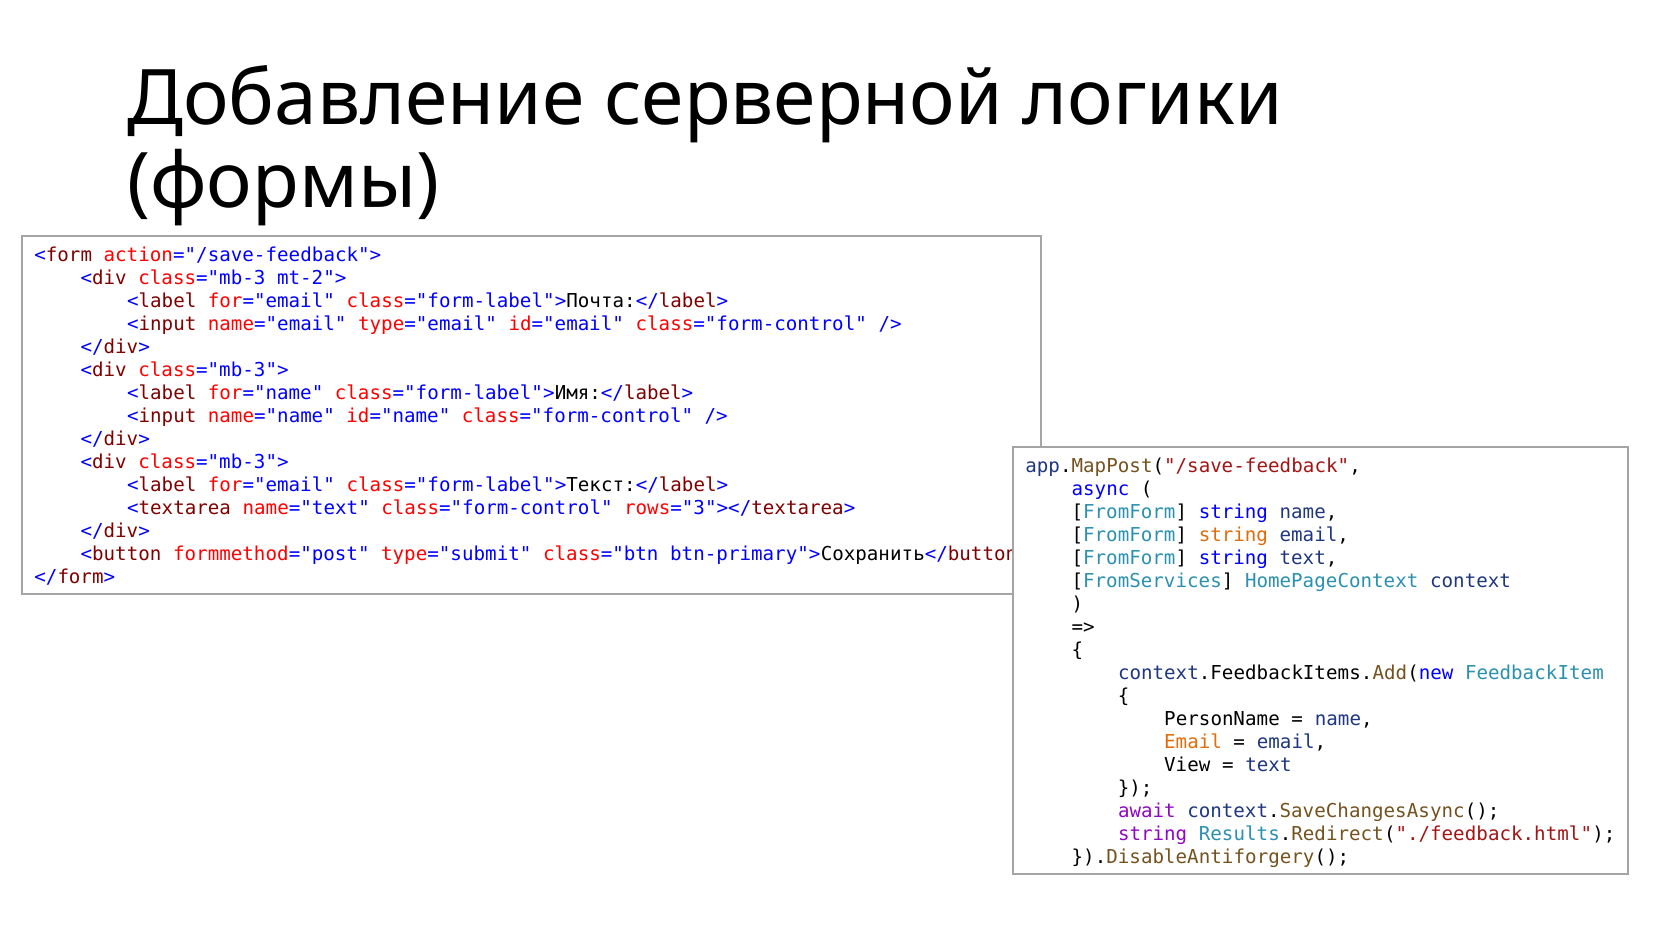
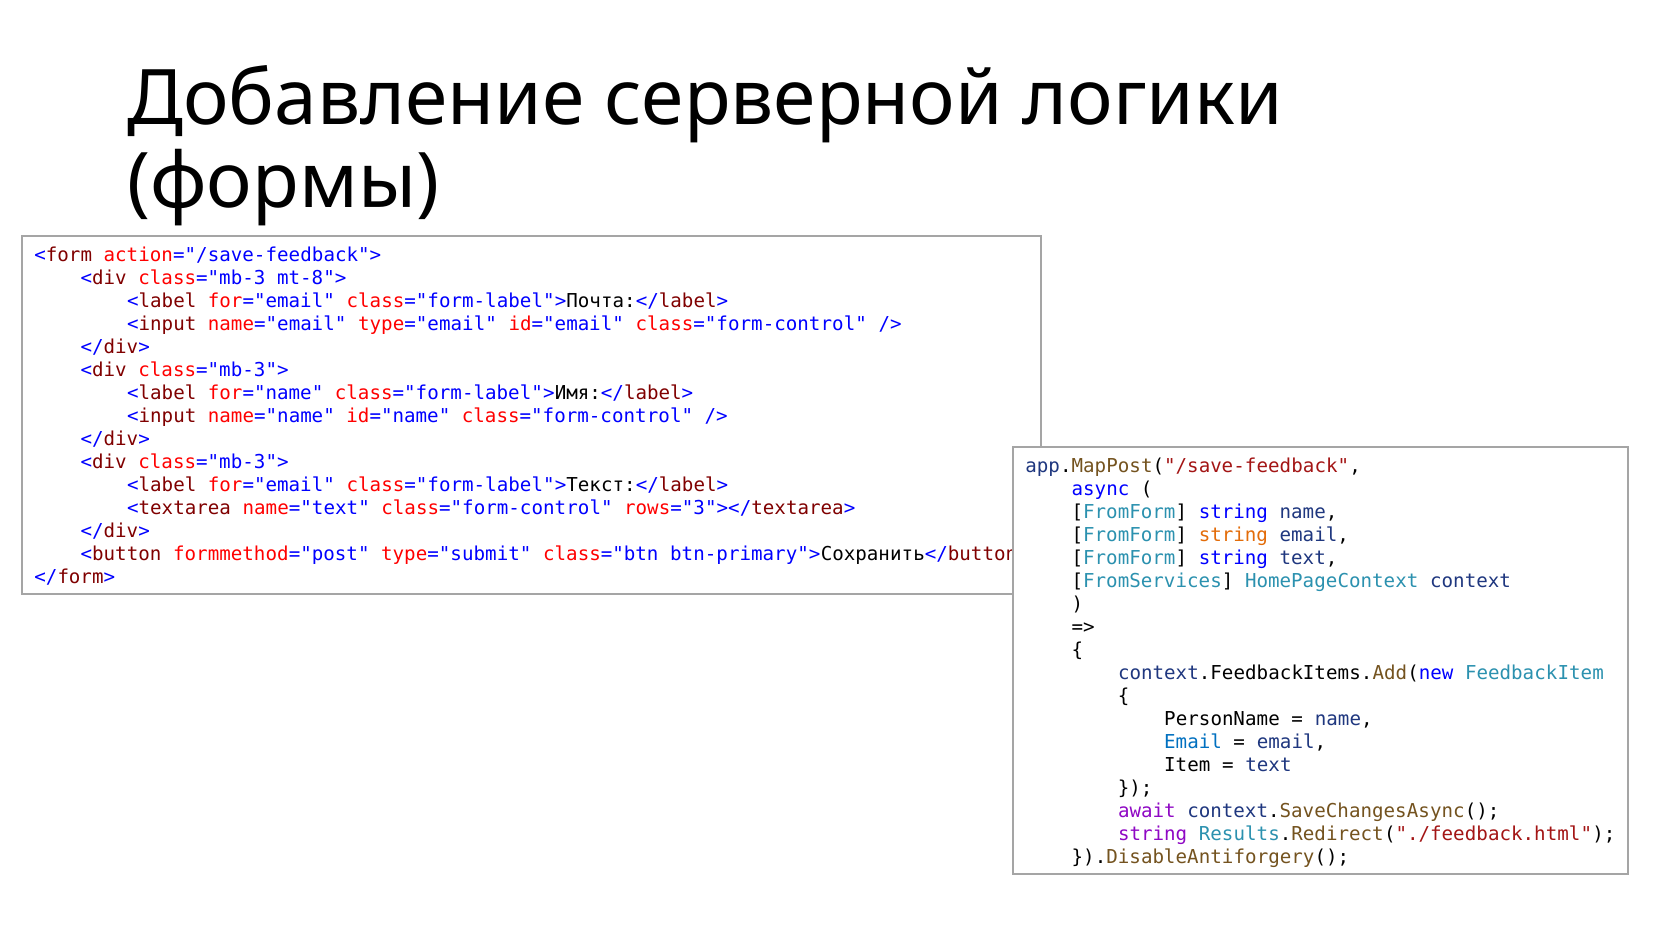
mt-2">: mt-2"> -> mt-8"> (312, 278)
Email colour: orange -> blue (1193, 742)
View: View -> Item (1187, 765)
